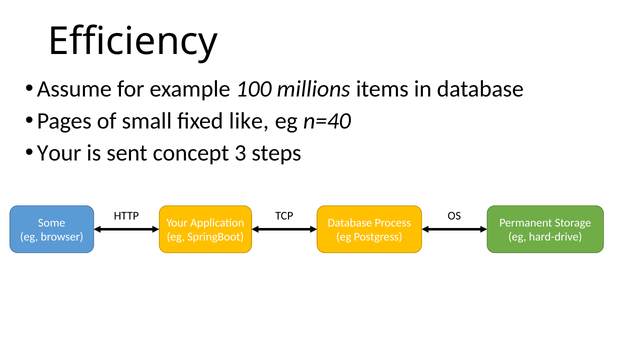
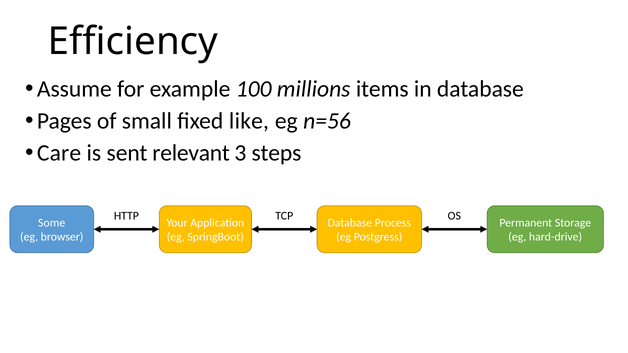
n=40: n=40 -> n=56 (327, 121)
Your: Your -> Care (59, 153)
concept: concept -> relevant (191, 153)
